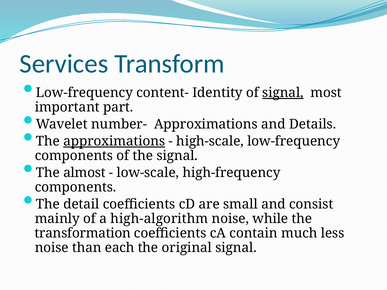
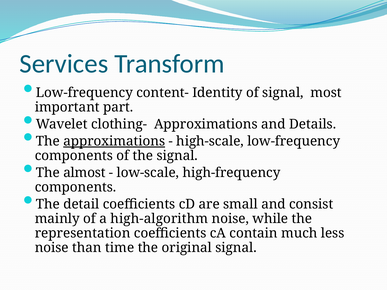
signal underline: present -> none (283, 93)
number-: number- -> clothing- (119, 124)
transformation: transformation -> representation (83, 233)
each: each -> time (120, 248)
